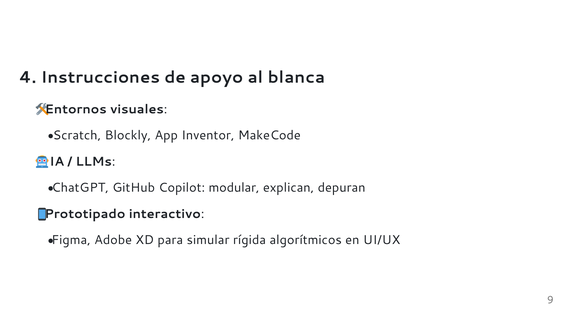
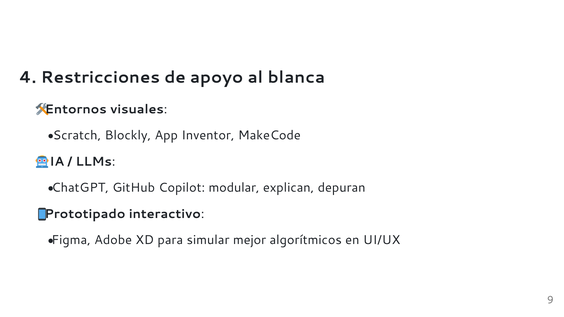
Instrucciones: Instrucciones -> Restricciones (100, 77)
rígida: rígida -> mejor (250, 240)
